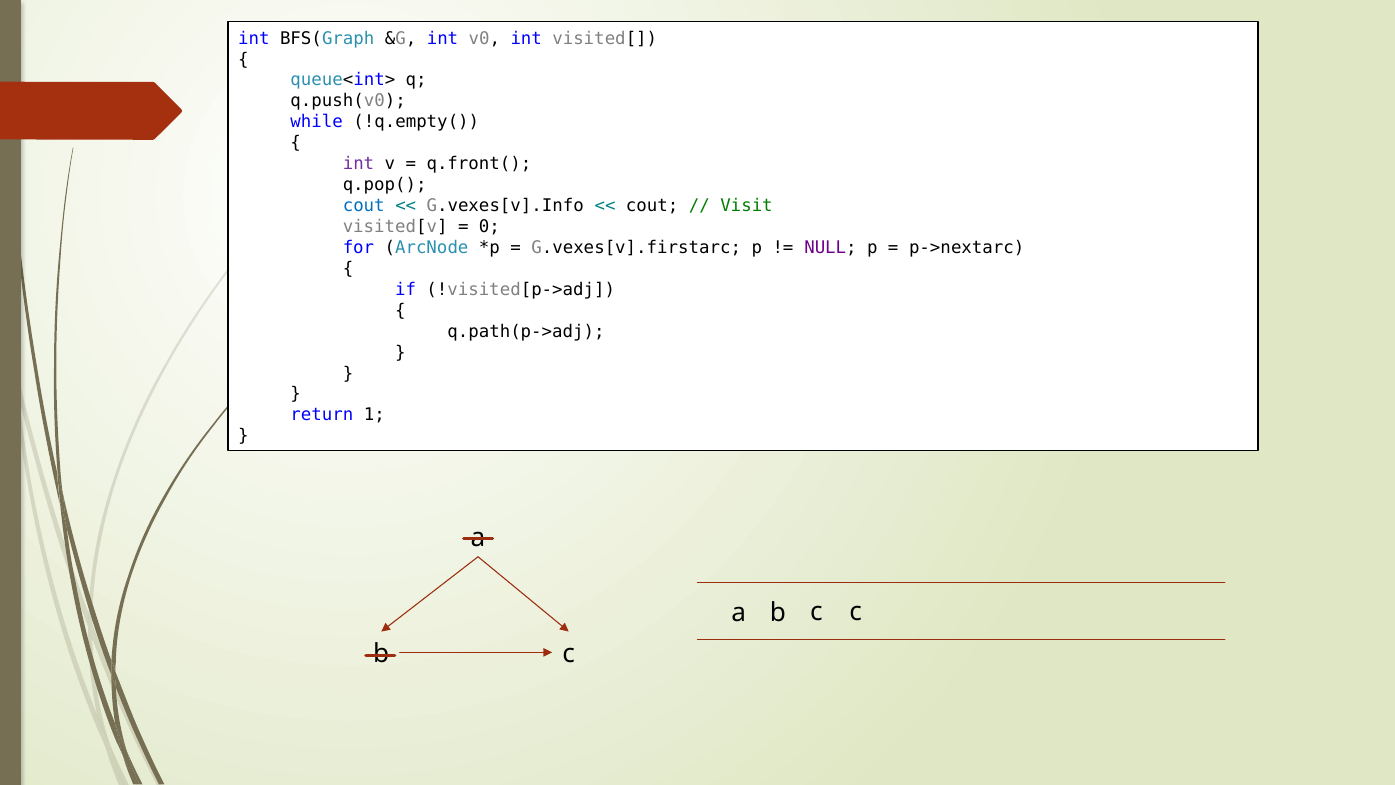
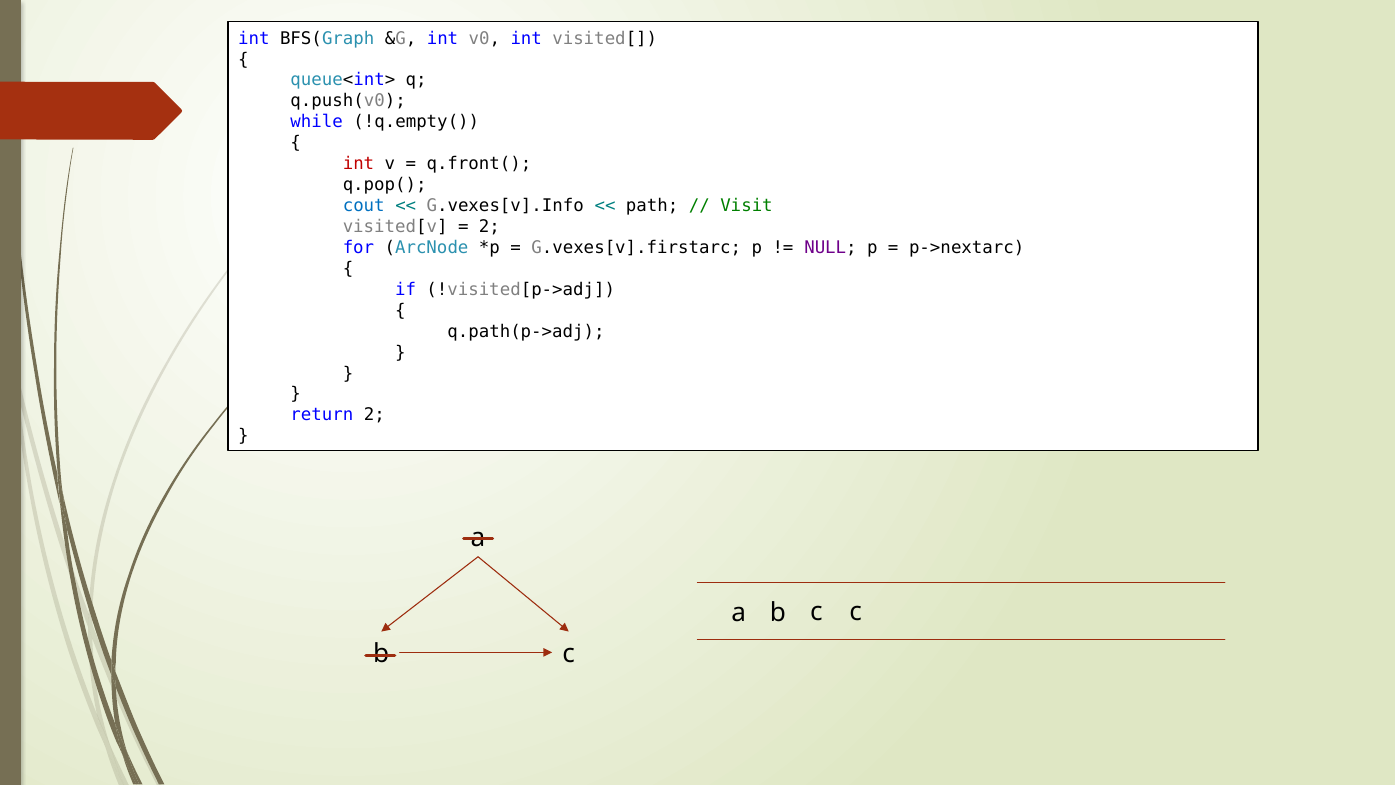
int colour: purple -> red (358, 164)
cout: cout -> path (652, 206)
0: 0 -> 2 (489, 227)
return 1: 1 -> 2 (374, 415)
